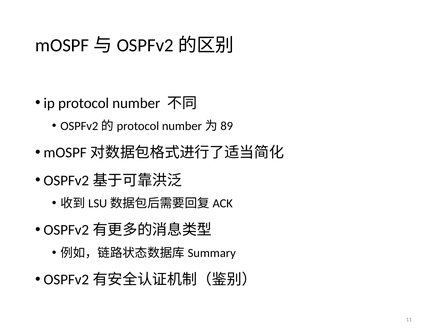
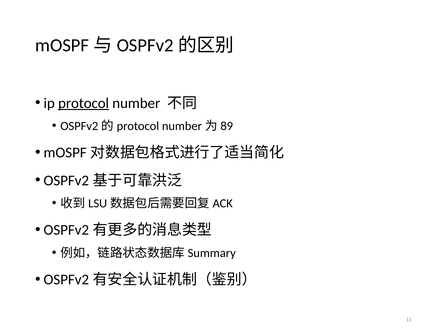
protocol underline: none -> present (84, 103)
